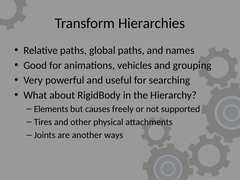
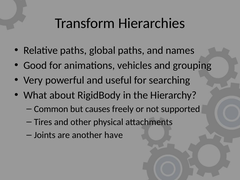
Elements: Elements -> Common (51, 109)
ways: ways -> have (114, 135)
